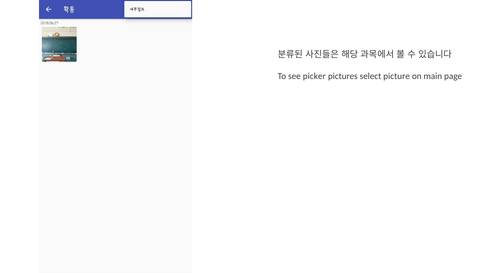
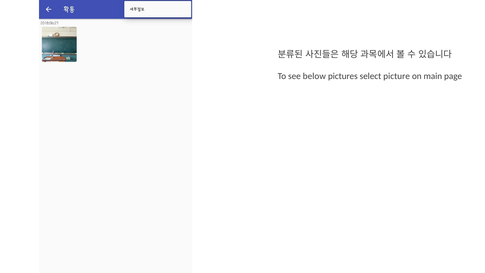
picker: picker -> below (314, 76)
